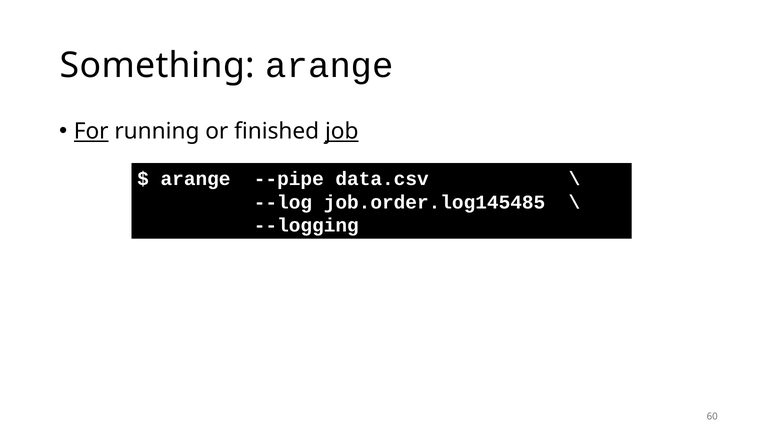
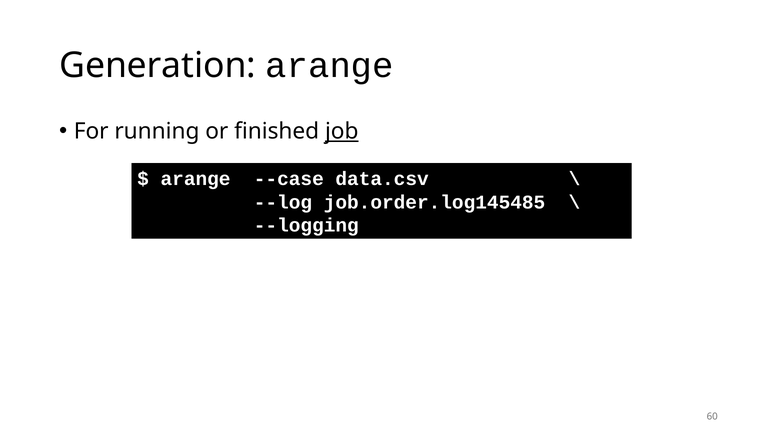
Something: Something -> Generation (158, 65)
For underline: present -> none (91, 131)
--pipe: --pipe -> --case (289, 179)
